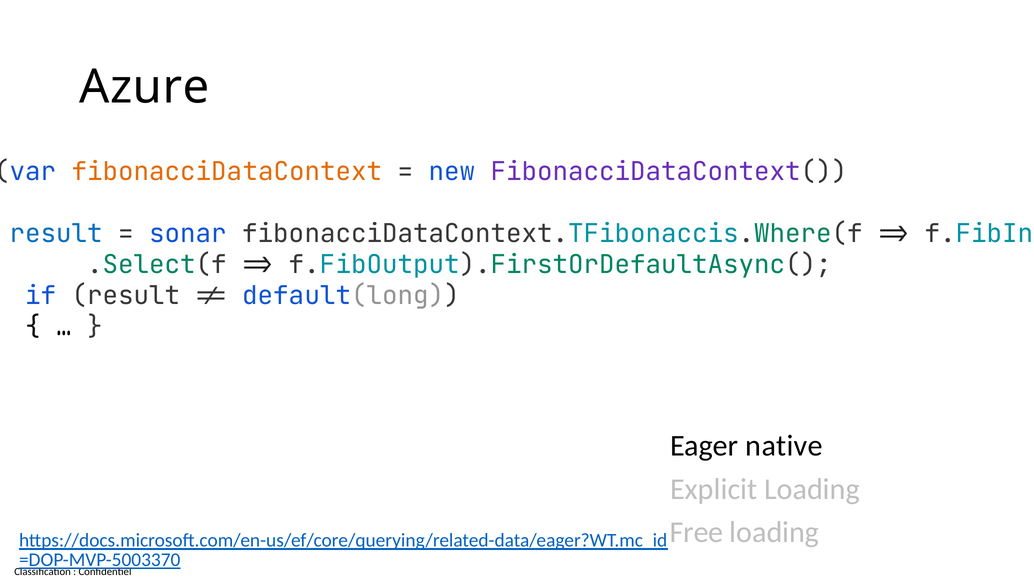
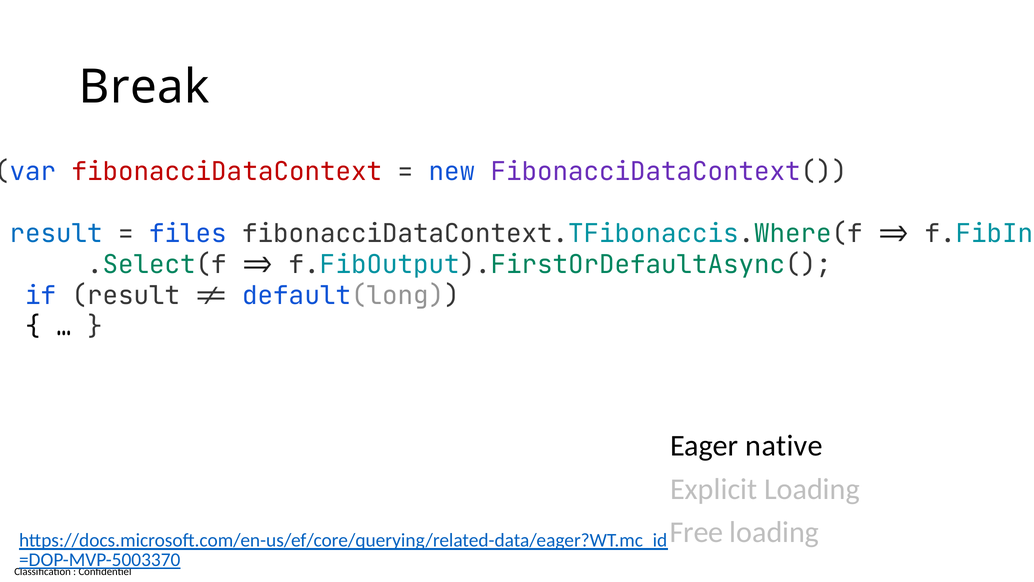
Azure: Azure -> Break (144, 87)
fibonacciDataContext colour: orange -> red (227, 171)
sonar: sonar -> files (188, 234)
